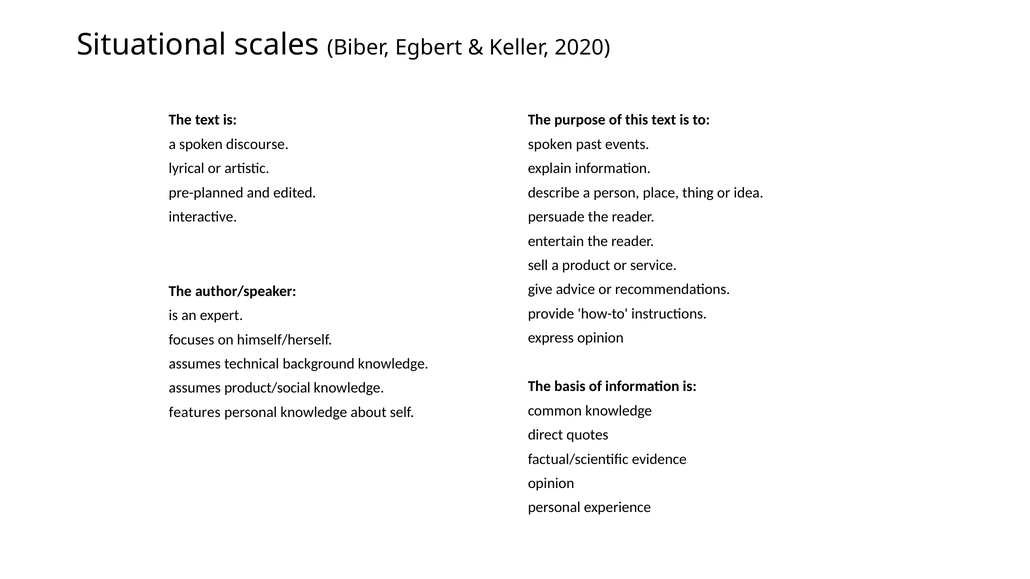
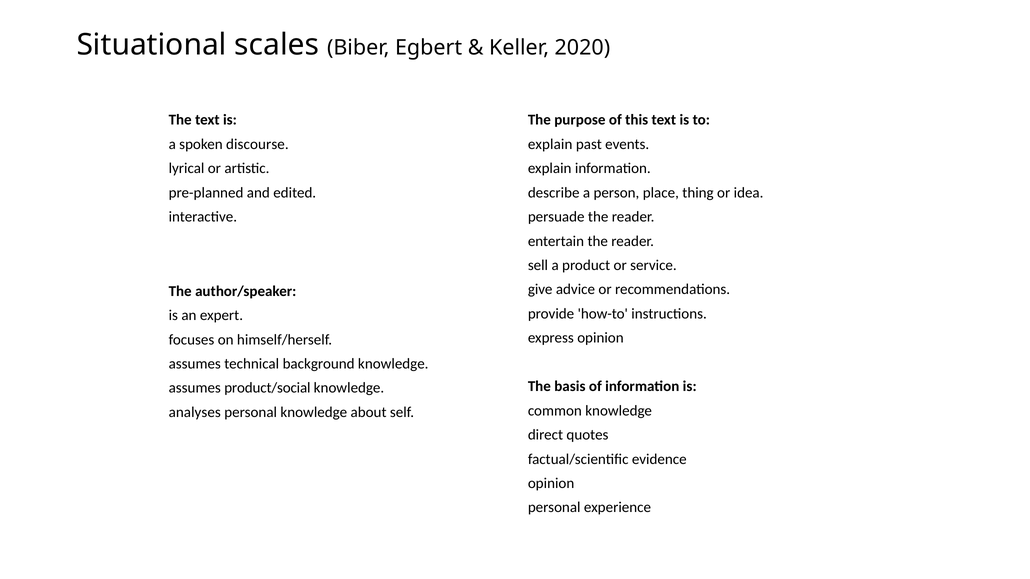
spoken: spoken -> explain (550, 144)
features: features -> analyses (195, 412)
